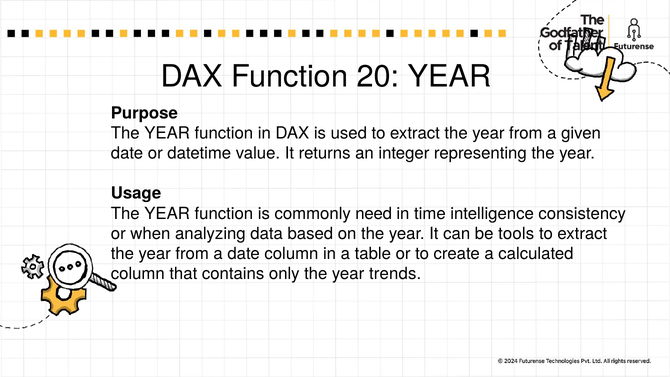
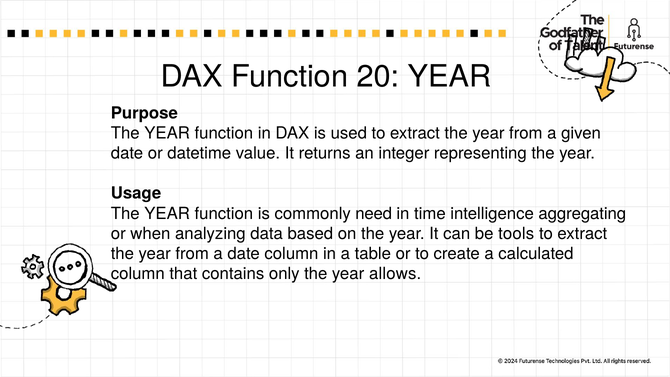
consistency: consistency -> aggregating (582, 213)
trends: trends -> allows (395, 274)
